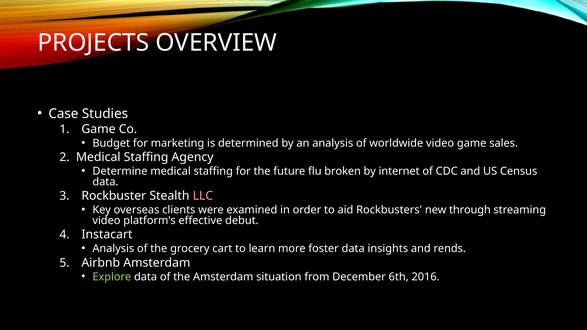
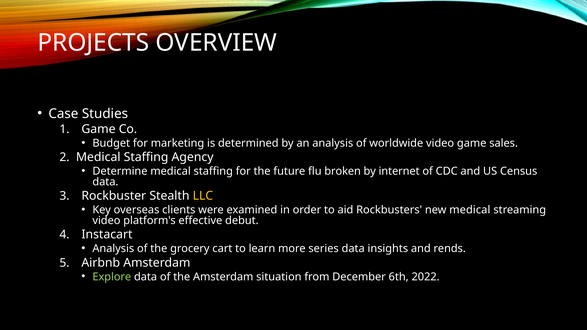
LLC colour: pink -> yellow (203, 196)
new through: through -> medical (470, 210)
foster: foster -> series (324, 249)
2016: 2016 -> 2022 (426, 277)
